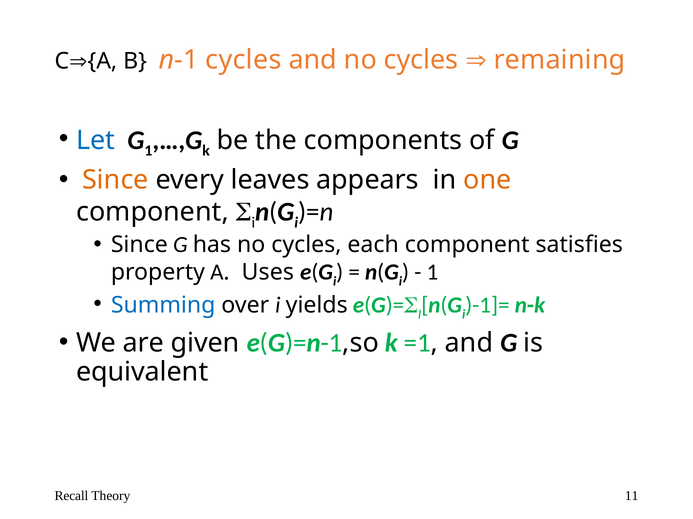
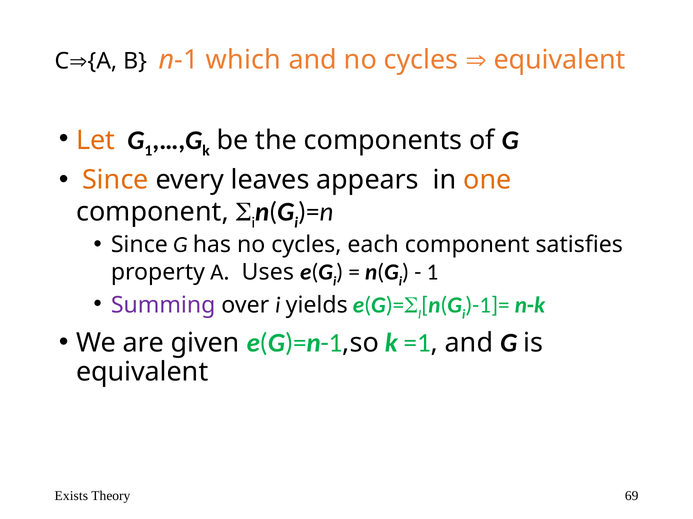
n-1 cycles: cycles -> which (243, 60)
remaining: remaining -> equivalent (560, 60)
Let colour: blue -> orange (96, 140)
Summing colour: blue -> purple (163, 306)
Recall: Recall -> Exists (71, 497)
11: 11 -> 69 (632, 497)
